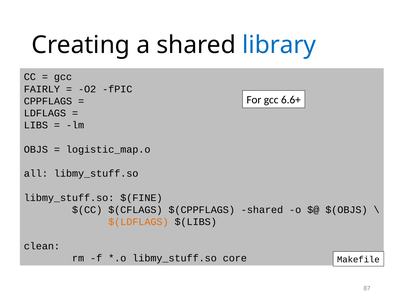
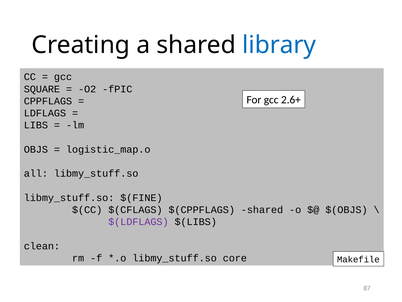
FAIRLY: FAIRLY -> SQUARE (42, 89)
6.6+: 6.6+ -> 2.6+ (291, 100)
$(LDFLAGS colour: orange -> purple (138, 222)
